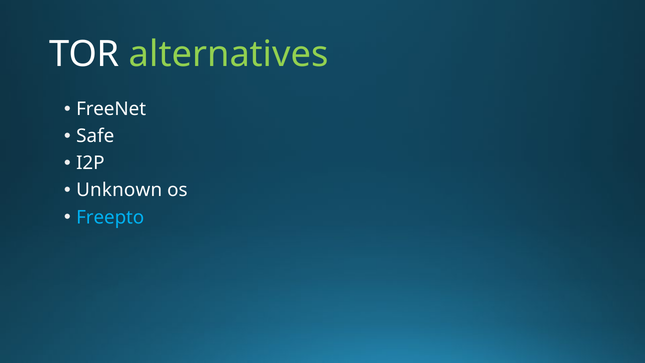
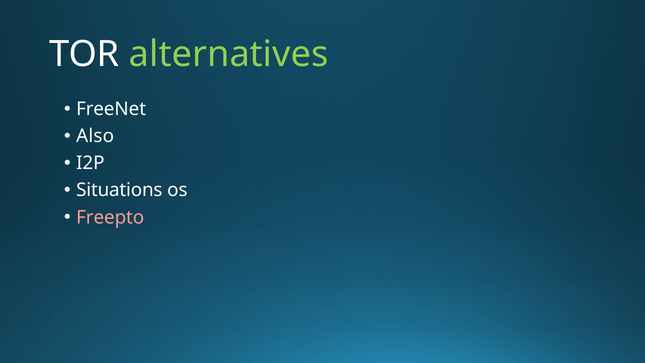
Safe: Safe -> Also (95, 136)
Unknown: Unknown -> Situations (119, 190)
Freepto colour: light blue -> pink (110, 217)
